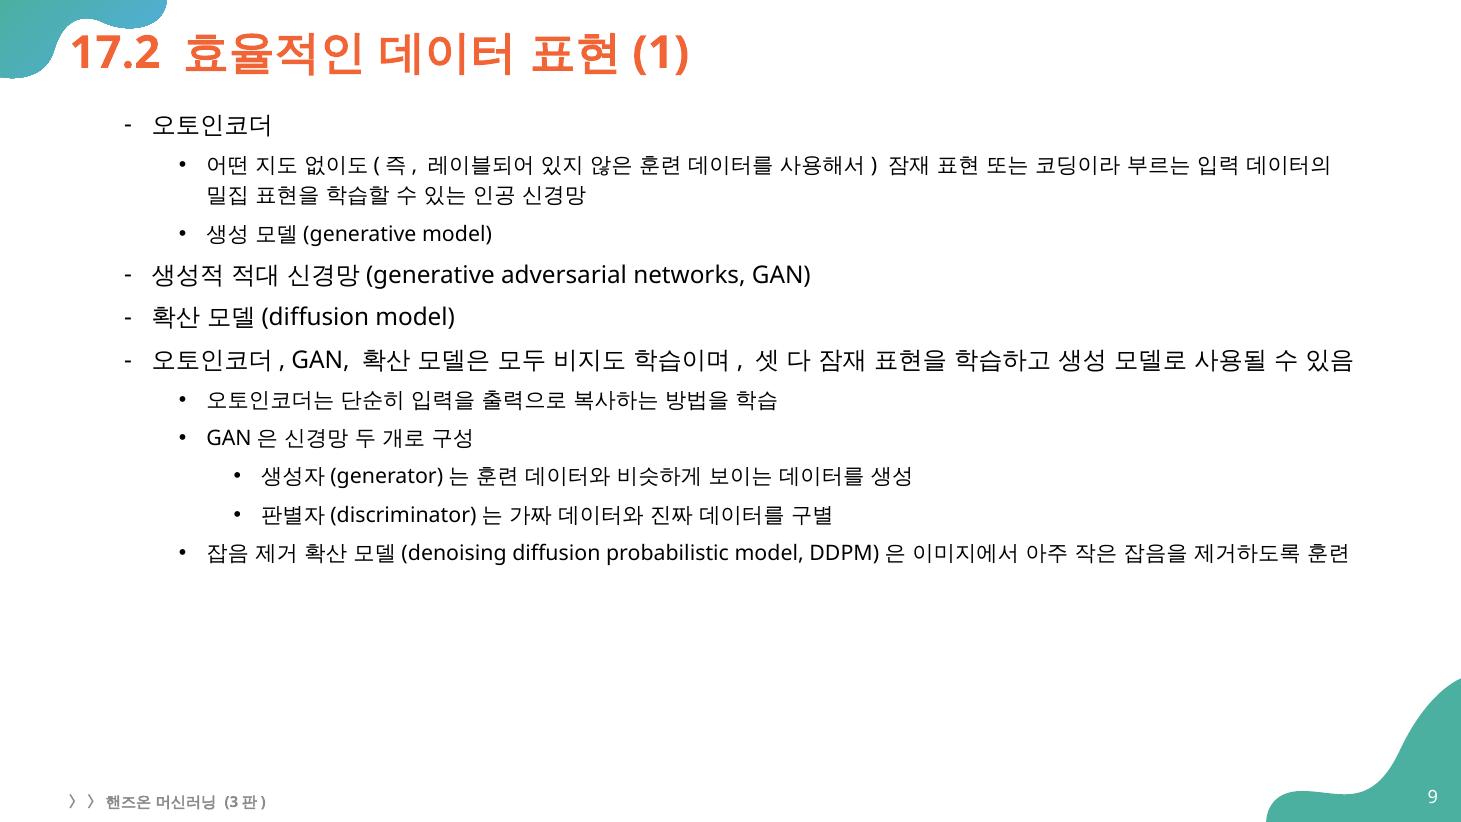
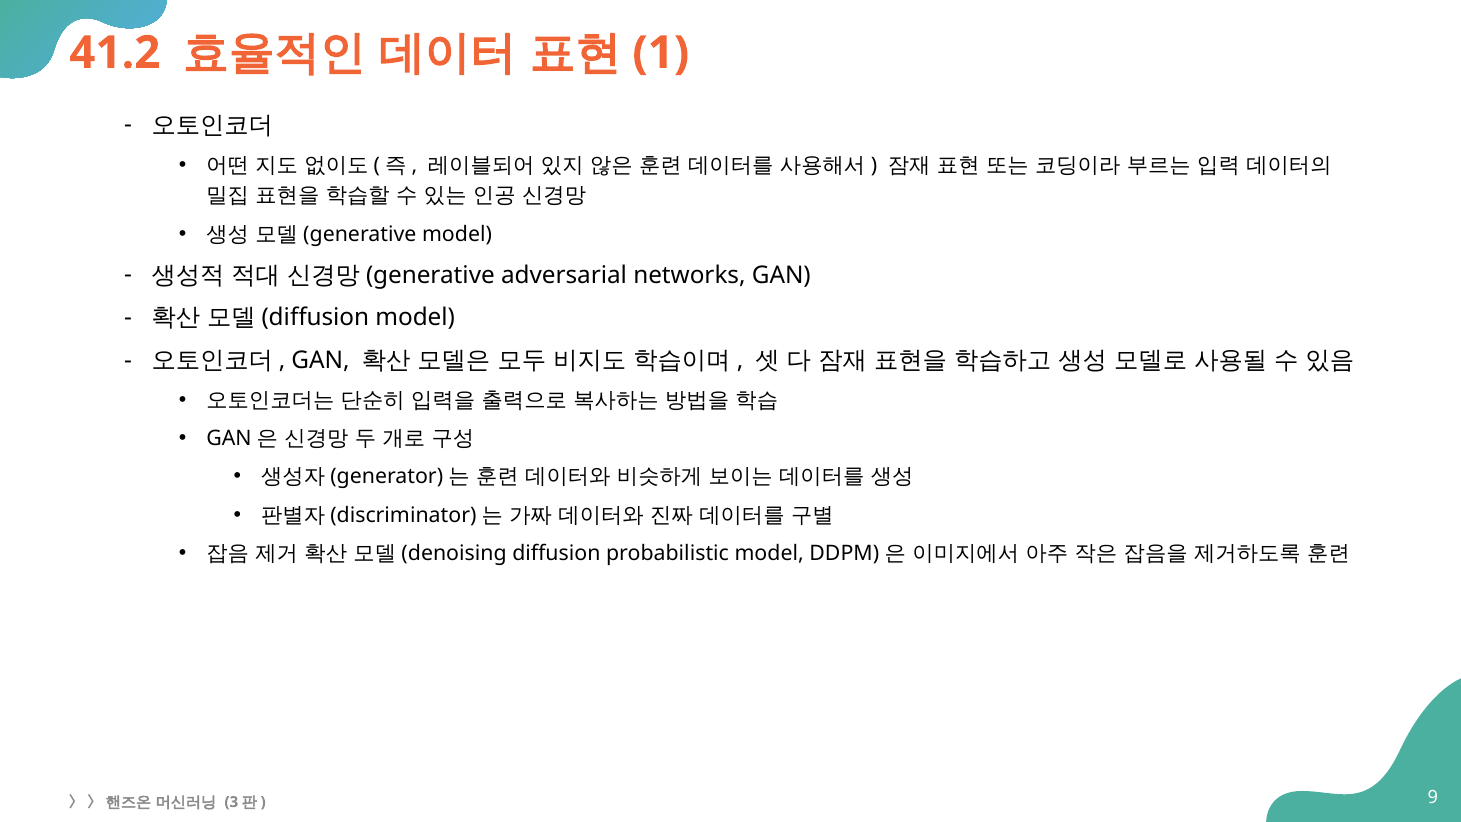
17.2: 17.2 -> 41.2 (115, 53)
